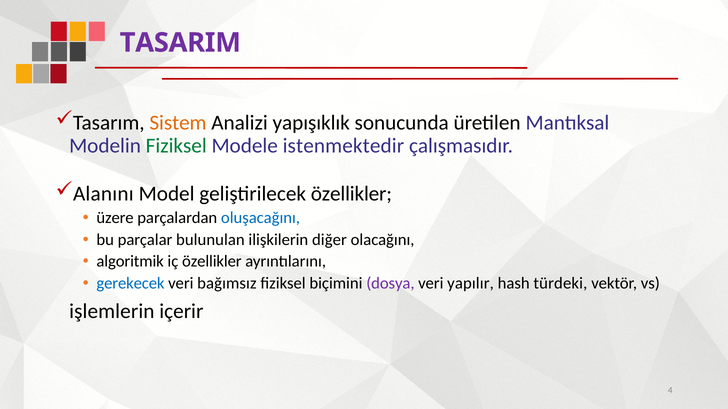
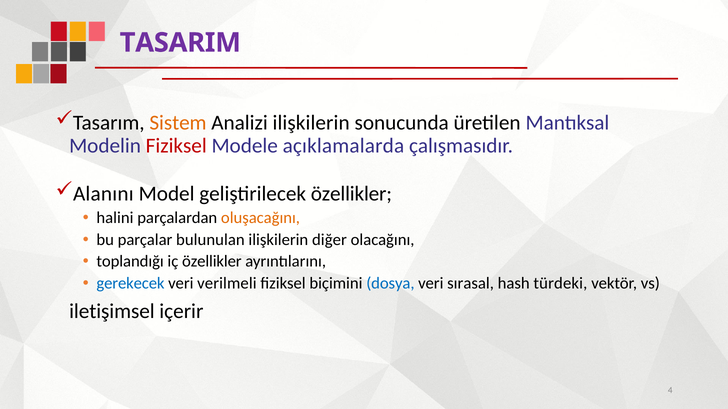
Analizi yapışıklık: yapışıklık -> ilişkilerin (311, 123)
Fiziksel colour: green -> red (176, 146)
istenmektedir: istenmektedir -> açıklamalarda (343, 146)
üzere: üzere -> halini (115, 218)
oluşacağını colour: blue -> orange (260, 218)
algoritmik: algoritmik -> toplandığı (130, 262)
bağımsız: bağımsız -> verilmeli (227, 284)
dosya colour: purple -> blue (390, 284)
yapılır: yapılır -> sırasal (471, 284)
işlemlerin: işlemlerin -> iletişimsel (112, 312)
